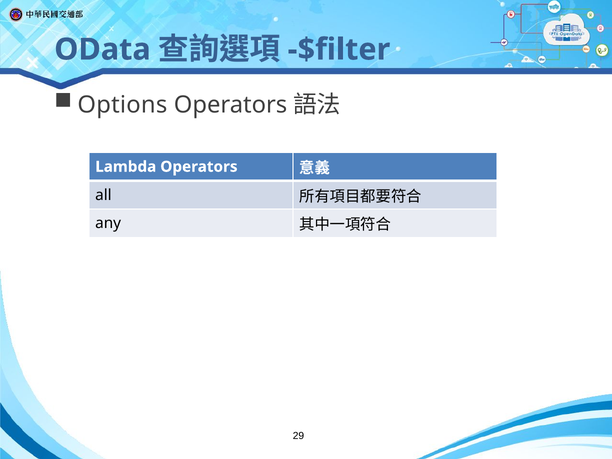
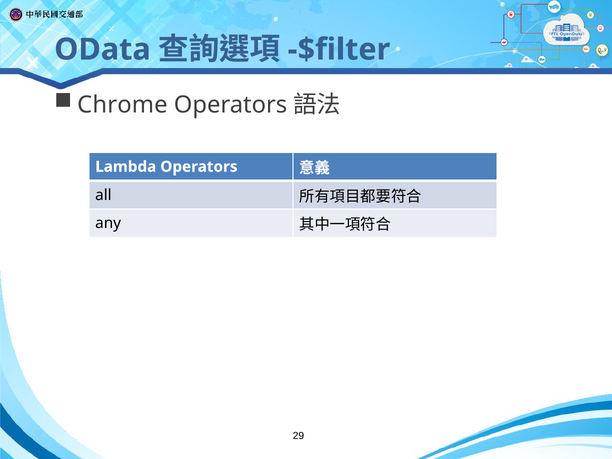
Options: Options -> Chrome (122, 105)
